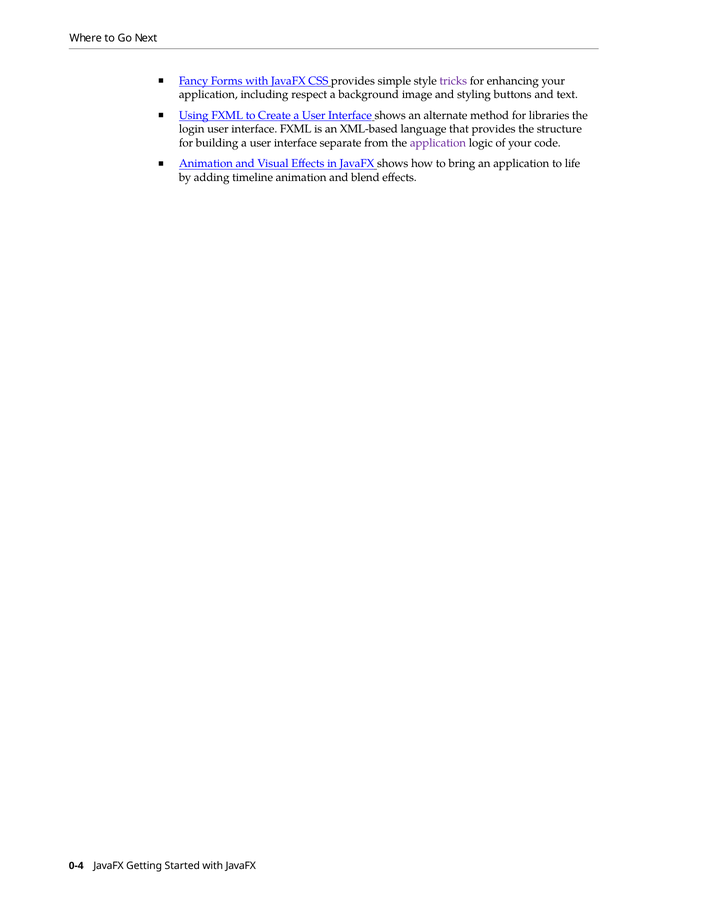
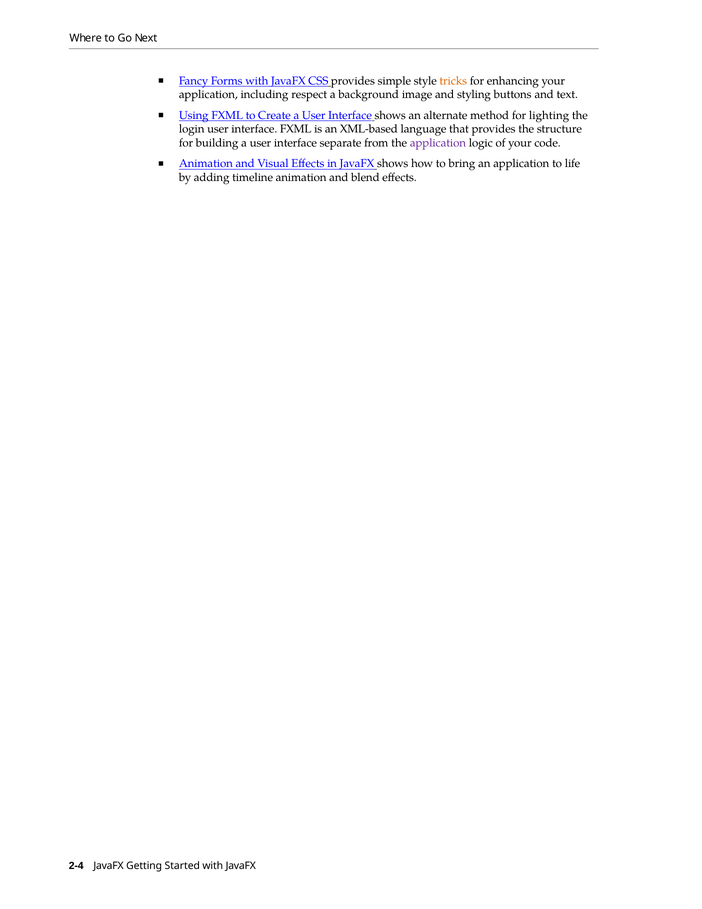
tricks colour: purple -> orange (453, 81)
libraries: libraries -> lighting (549, 115)
0-4: 0-4 -> 2-4 (76, 865)
